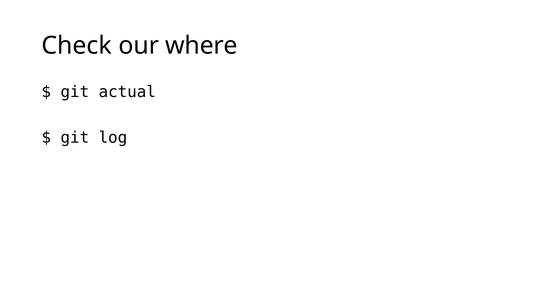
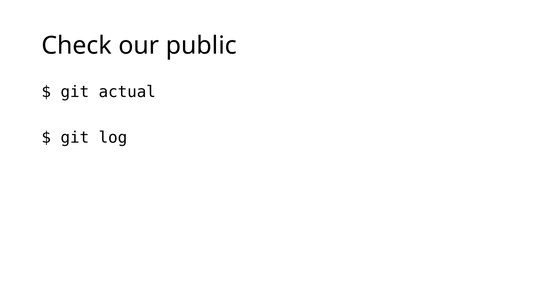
where: where -> public (201, 46)
